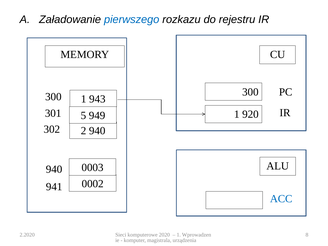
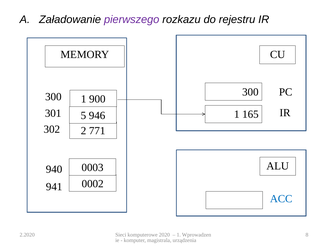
pierwszego colour: blue -> purple (132, 19)
943: 943 -> 900 (97, 99)
920: 920 -> 165 (250, 114)
949: 949 -> 946 (97, 116)
2 940: 940 -> 771 (97, 131)
